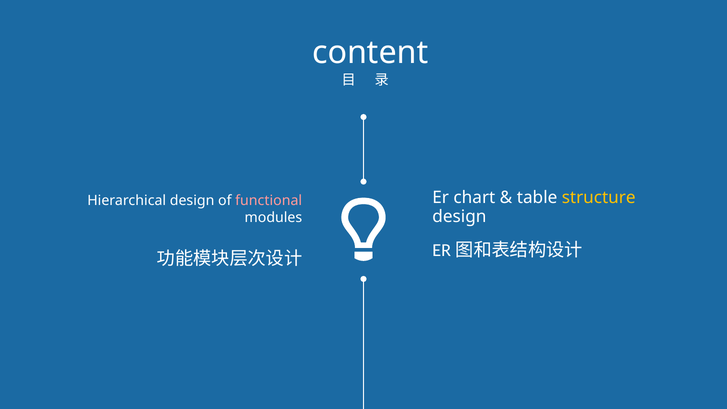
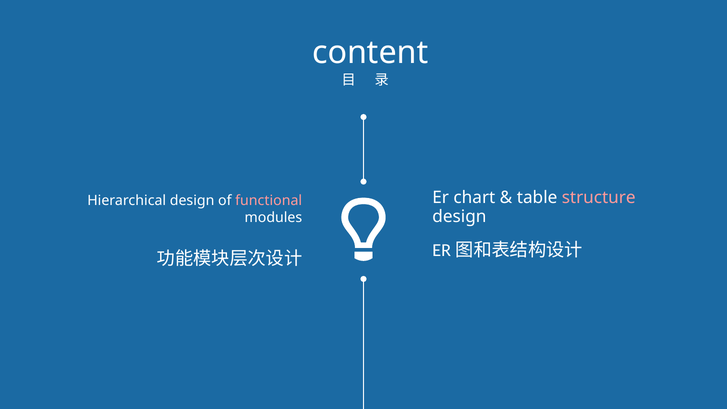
structure colour: yellow -> pink (599, 198)
